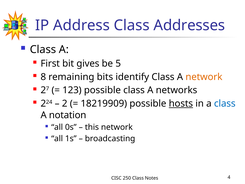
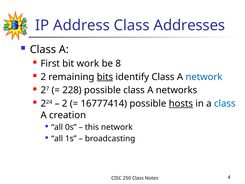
gives: gives -> work (88, 63)
5: 5 -> 8 (118, 63)
8: 8 -> 2 (43, 77)
bits underline: none -> present (105, 77)
network colour: orange -> blue (204, 77)
123: 123 -> 228 (72, 90)
18219909: 18219909 -> 16777414 (104, 103)
notation: notation -> creation (68, 115)
